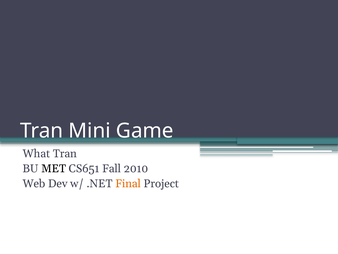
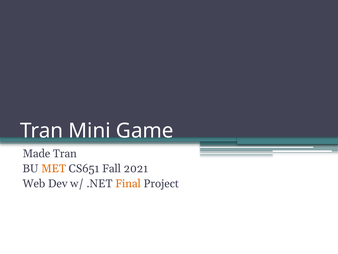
What: What -> Made (36, 153)
MET colour: black -> orange (54, 168)
2010: 2010 -> 2021 (136, 168)
